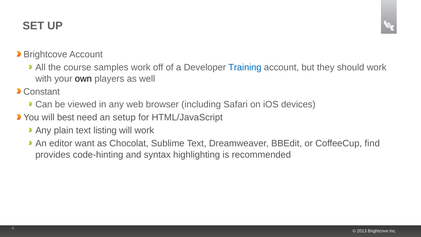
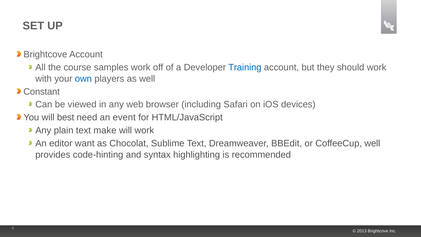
own colour: black -> blue (83, 79)
setup: setup -> event (124, 117)
listing: listing -> make (105, 130)
CoffeeCup find: find -> well (372, 143)
